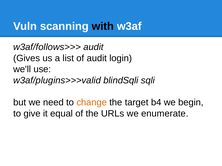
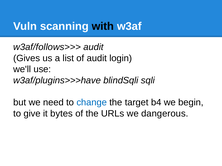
w3af/plugins>>>valid: w3af/plugins>>>valid -> w3af/plugins>>>have (57, 81)
change colour: orange -> blue (92, 103)
equal: equal -> bytes (62, 114)
enumerate: enumerate -> dangerous (165, 114)
